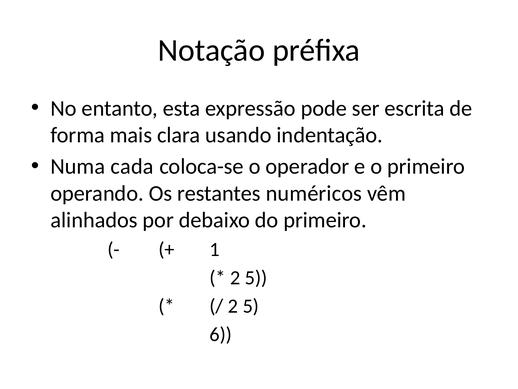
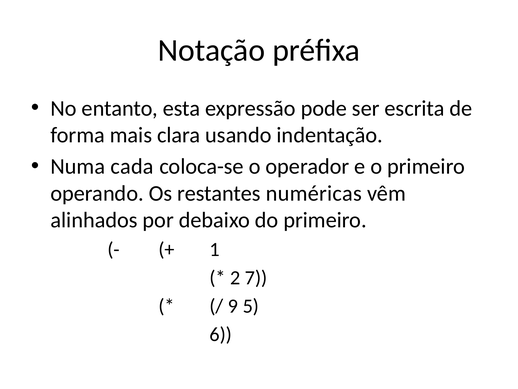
numéricos: numéricos -> numéricas (314, 193)
5: 5 -> 7 (256, 277)
2: 2 -> 9 (233, 306)
